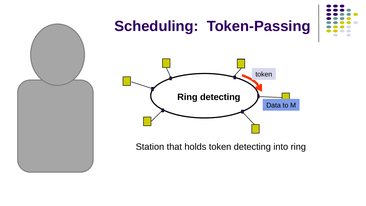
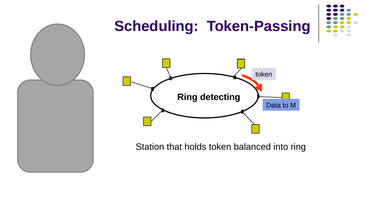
token detecting: detecting -> balanced (252, 147)
